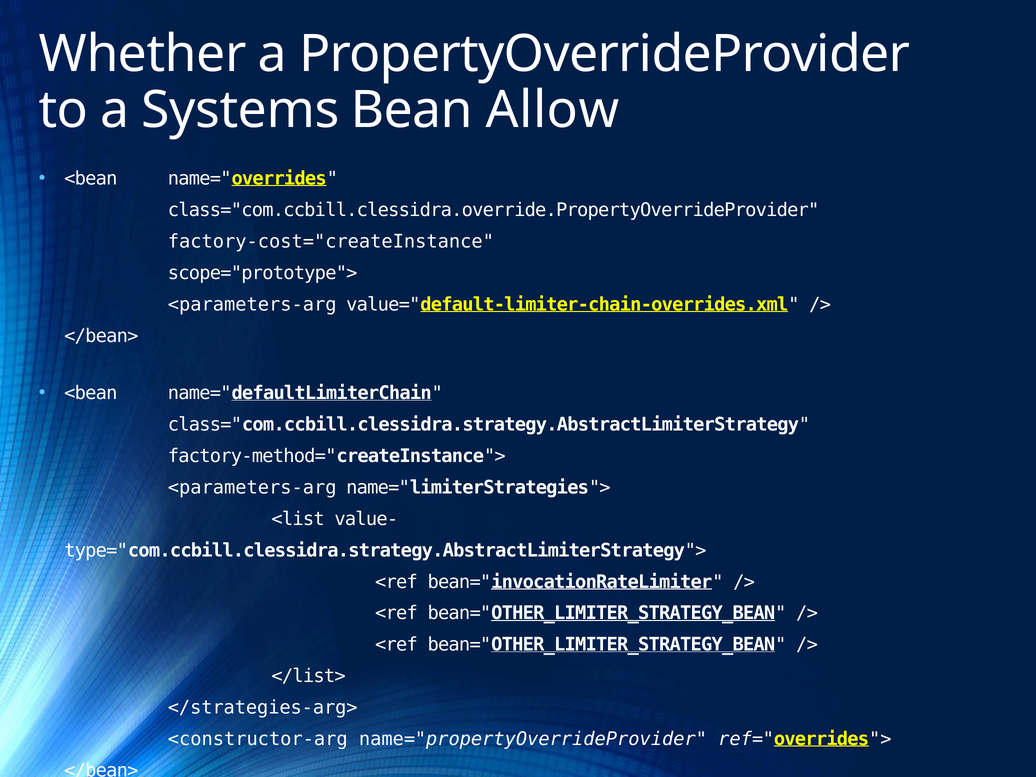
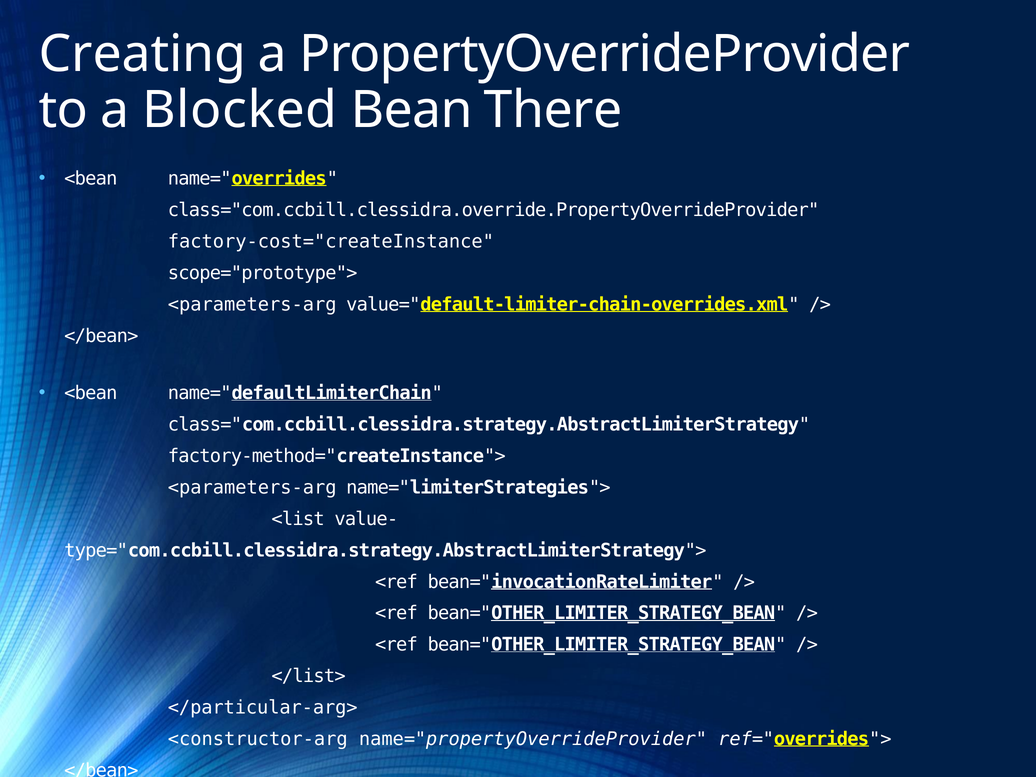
Whether: Whether -> Creating (142, 54)
Systems: Systems -> Blocked (240, 110)
Allow: Allow -> There (553, 110)
</strategies-arg>: </strategies-arg> -> </particular-arg> (263, 708)
